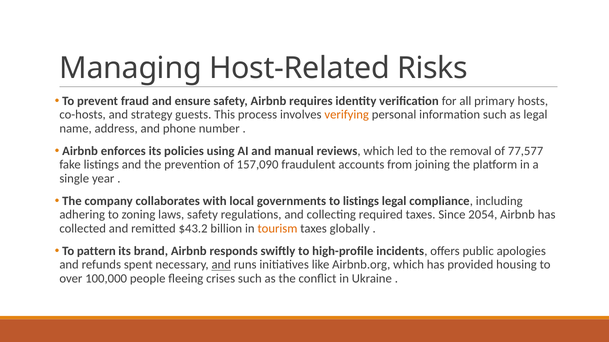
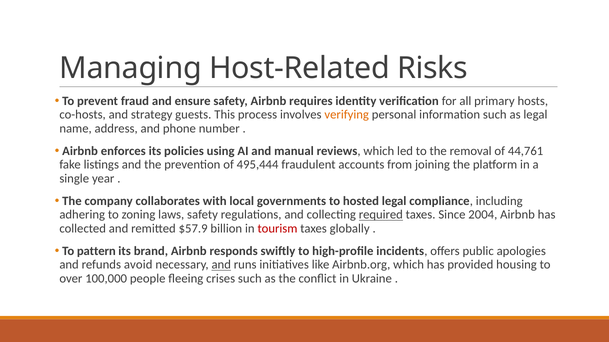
77,577: 77,577 -> 44,761 (526, 151)
157,090: 157,090 -> 495,444 (258, 165)
to listings: listings -> hosted (361, 201)
required underline: none -> present (381, 215)
2054: 2054 -> 2004 (483, 215)
$43.2: $43.2 -> $57.9 (193, 229)
tourism colour: orange -> red (277, 229)
spent: spent -> avoid (138, 265)
